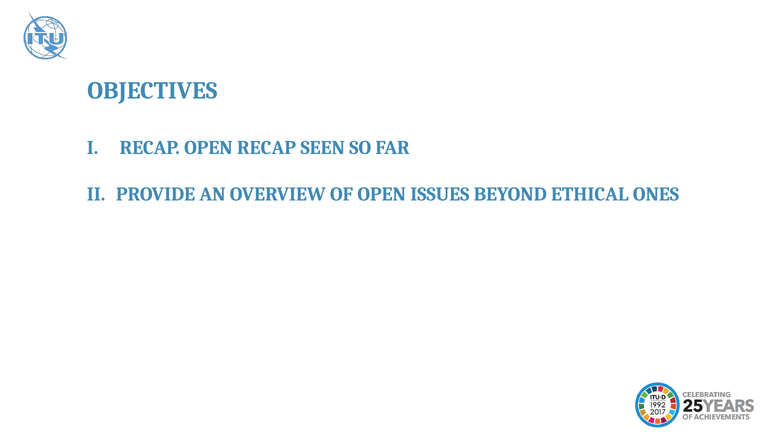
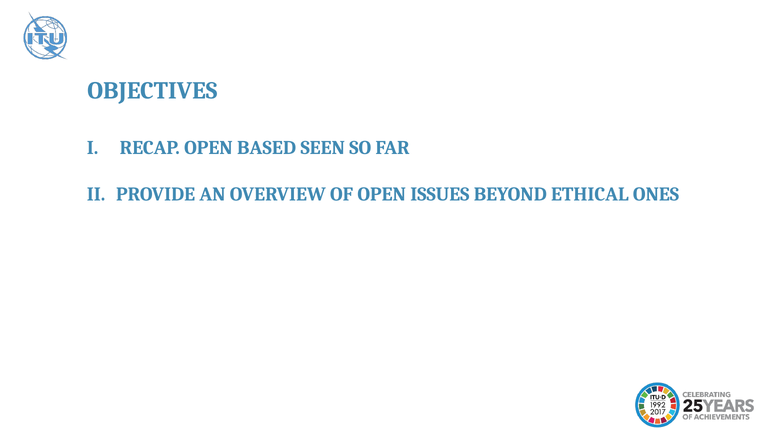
OPEN RECAP: RECAP -> BASED (267, 148)
